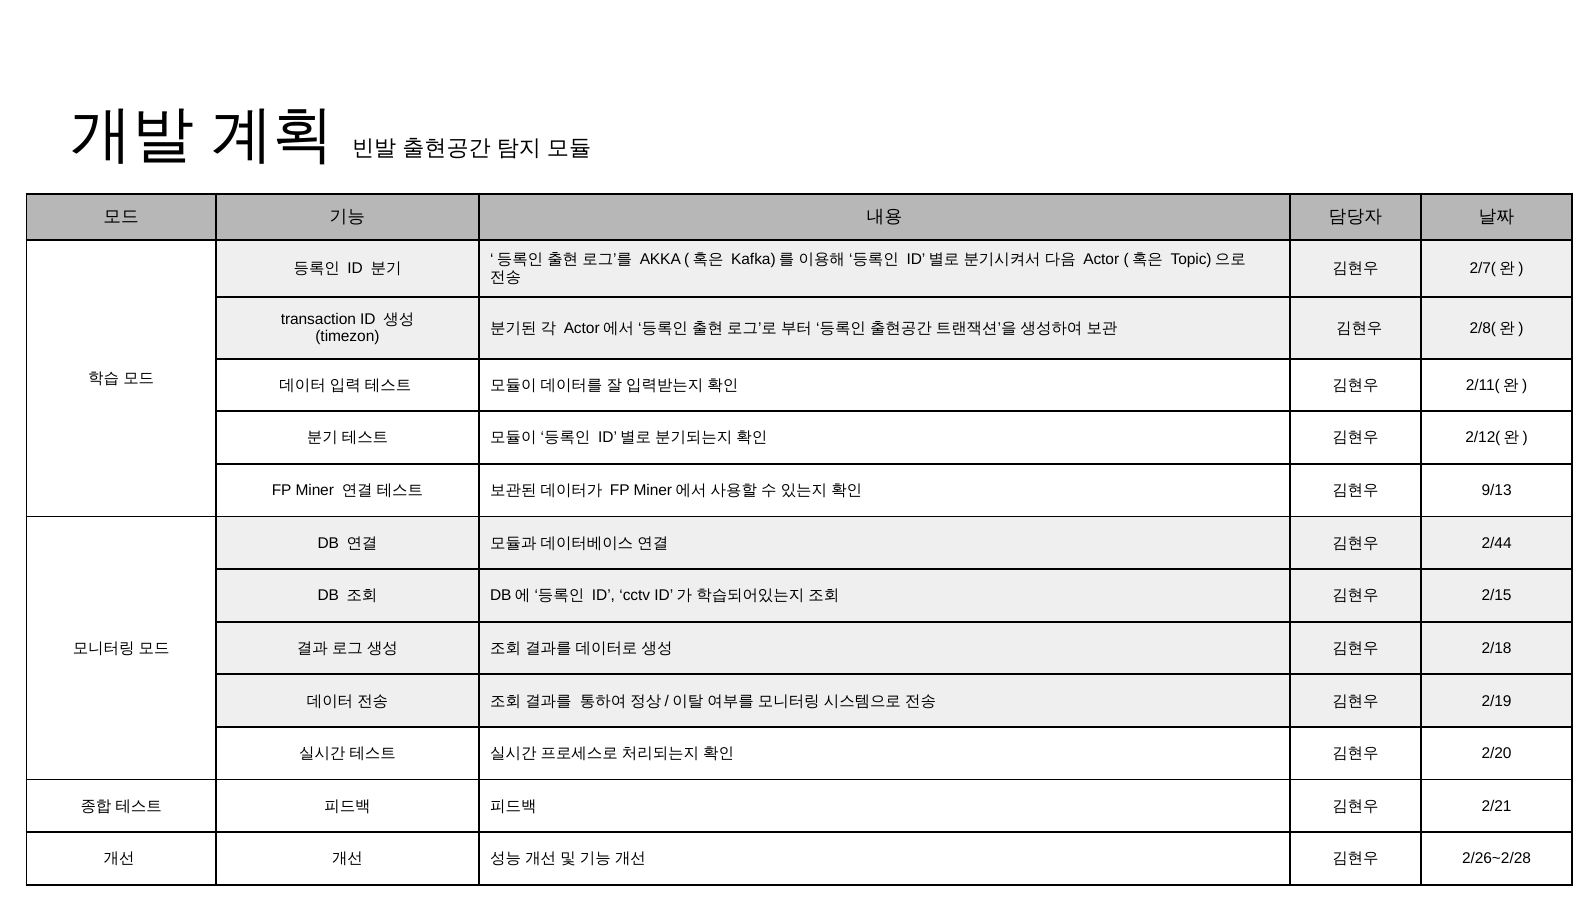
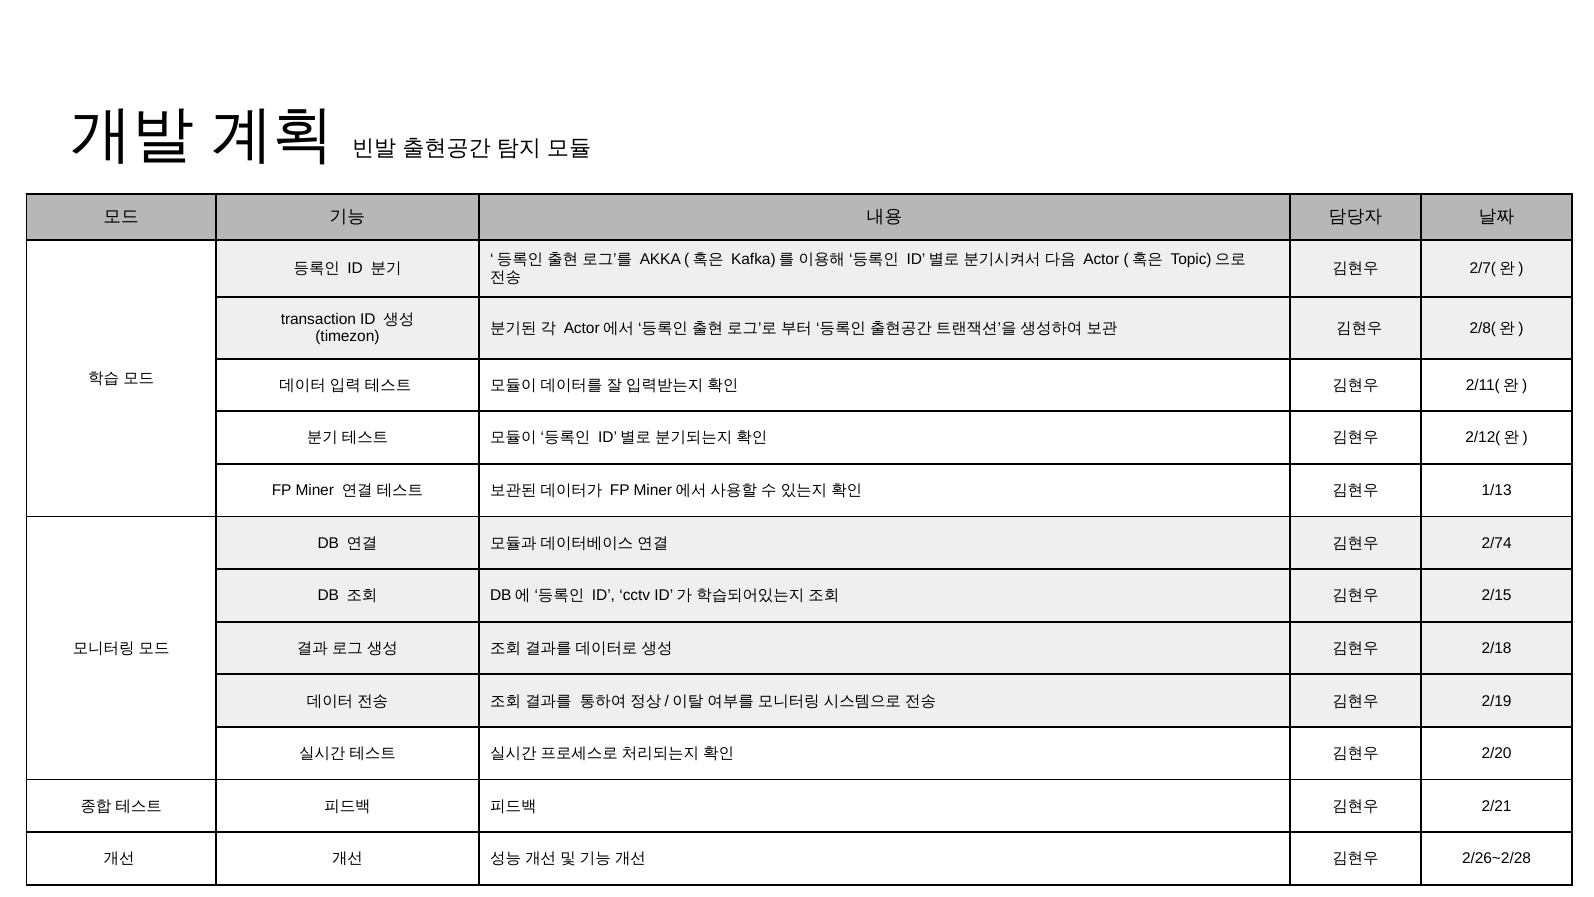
9/13: 9/13 -> 1/13 (1497, 490)
2/44: 2/44 -> 2/74 (1497, 543)
